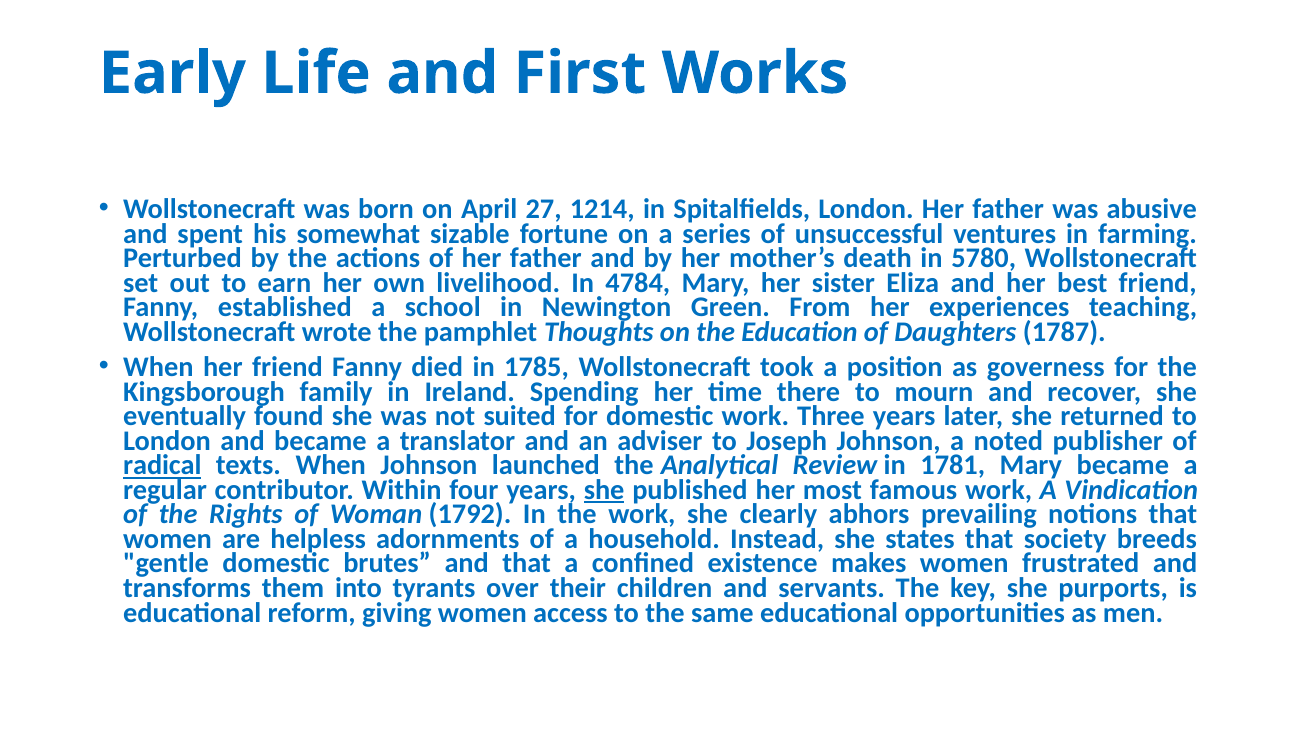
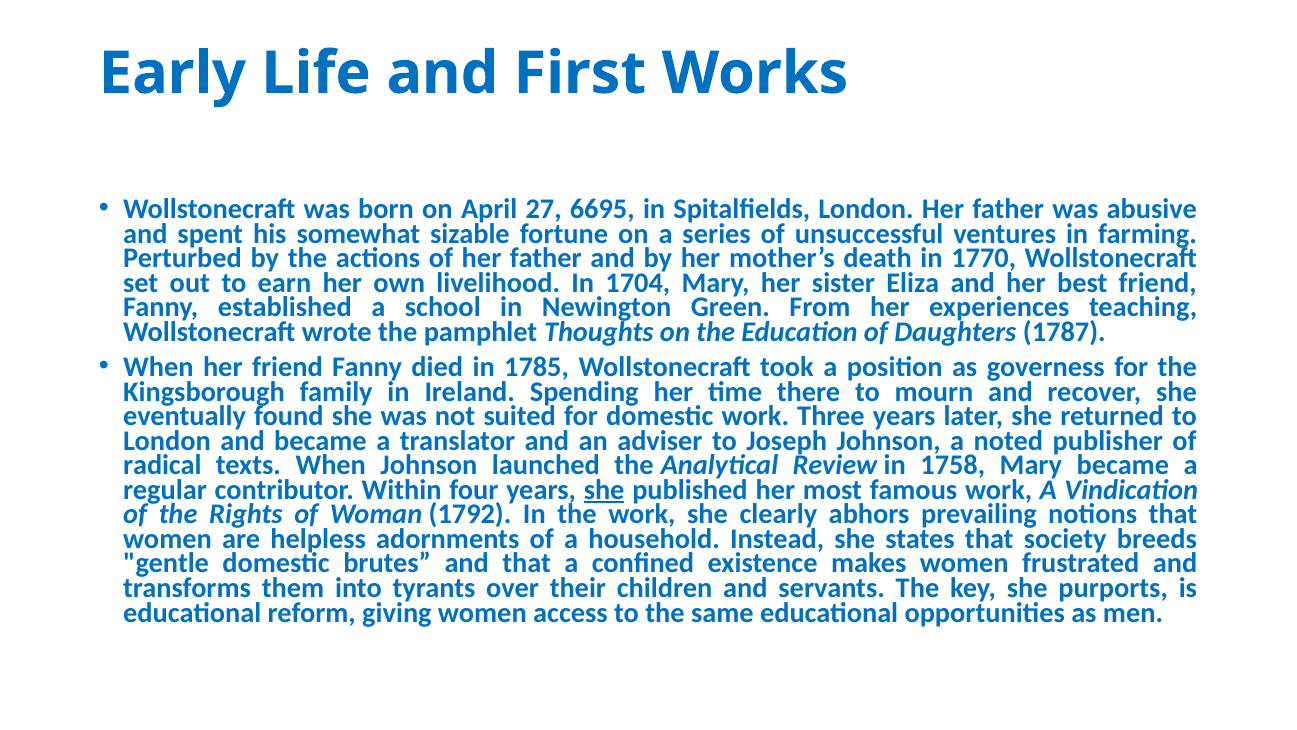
1214: 1214 -> 6695 (602, 209)
5780: 5780 -> 1770 (984, 258)
4784: 4784 -> 1704 (638, 283)
radical underline: present -> none (162, 465)
1781: 1781 -> 1758 (953, 465)
